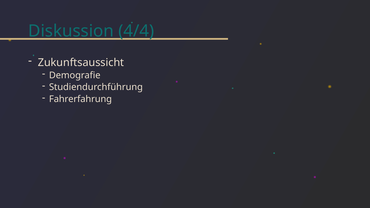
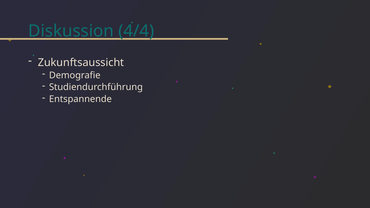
Fahrerfahrung: Fahrerfahrung -> Entspannende (80, 99)
